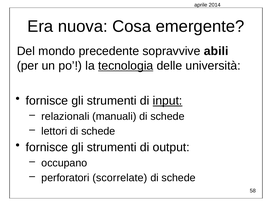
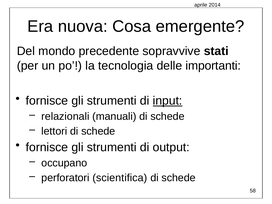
abili: abili -> stati (216, 51)
tecnologia underline: present -> none (126, 66)
università: università -> importanti (213, 66)
scorrelate: scorrelate -> scientifica (120, 178)
